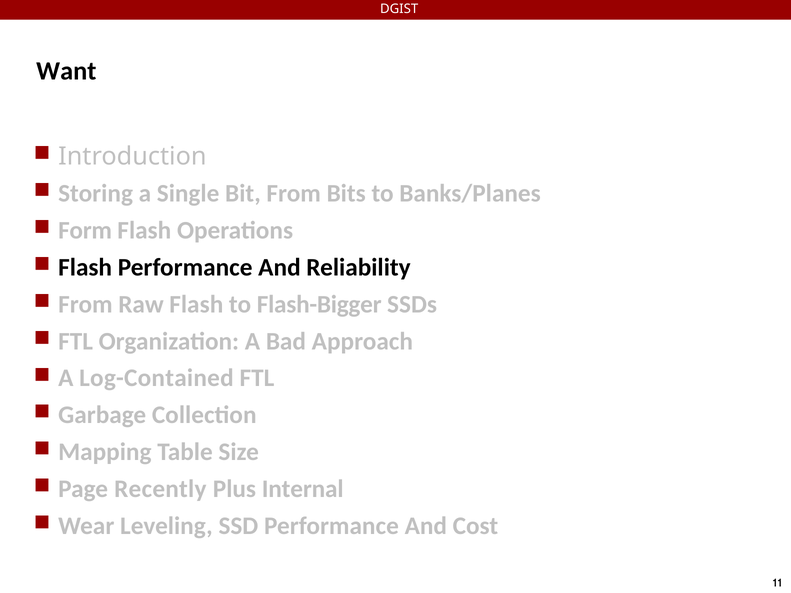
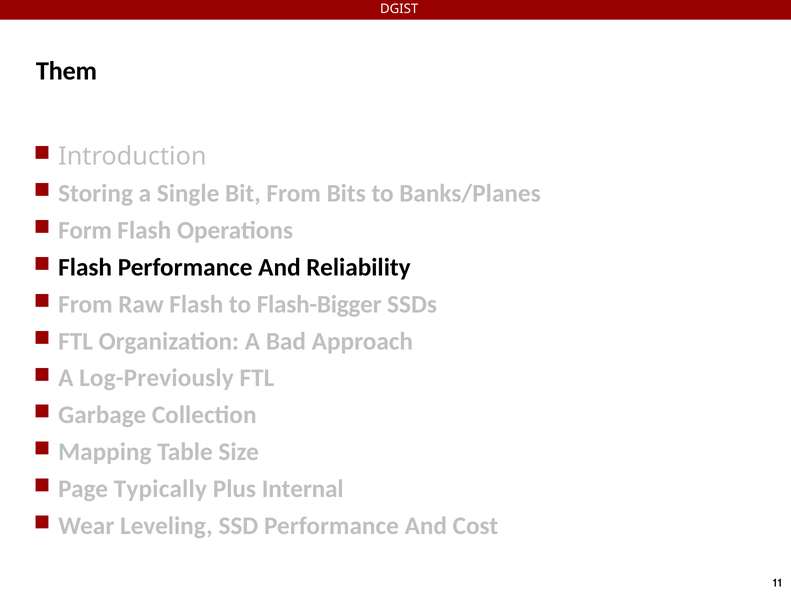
Want: Want -> Them (67, 71)
Log-Contained: Log-Contained -> Log-Previously (156, 378)
Recently: Recently -> Typically (160, 489)
